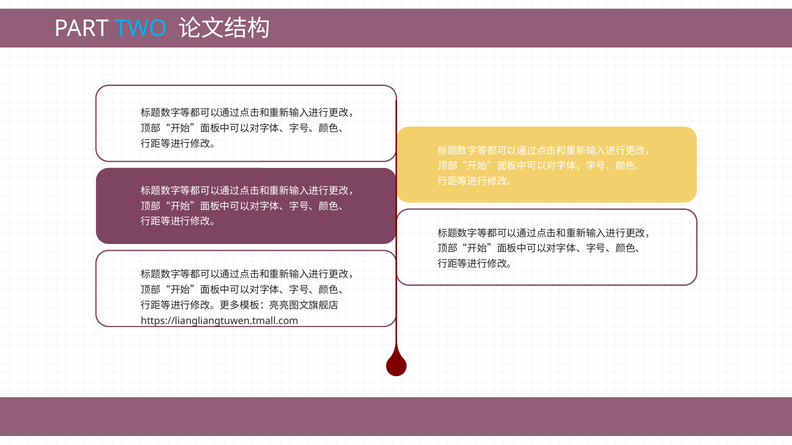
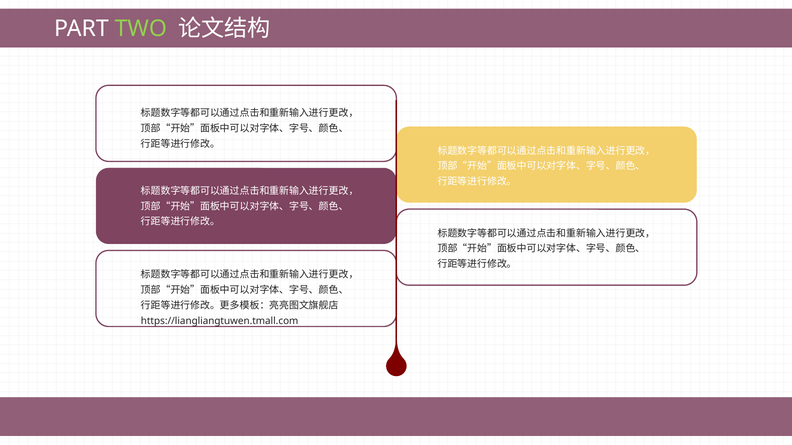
TWO colour: light blue -> light green (141, 29)
